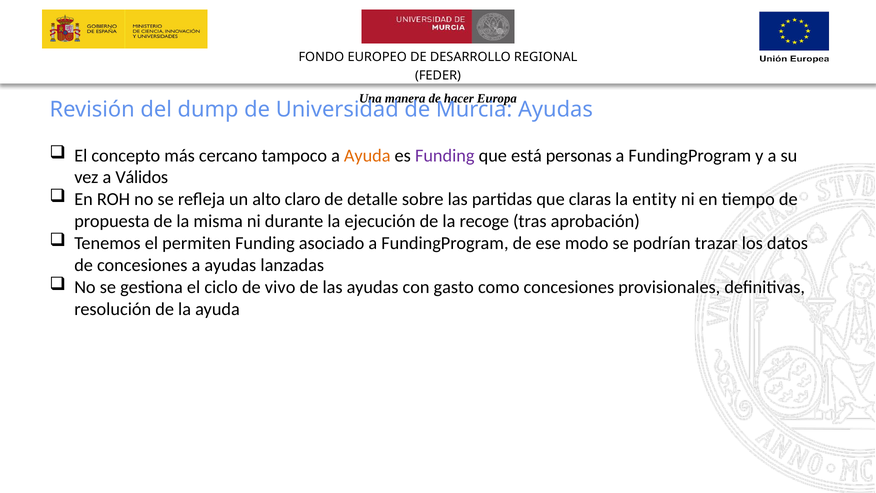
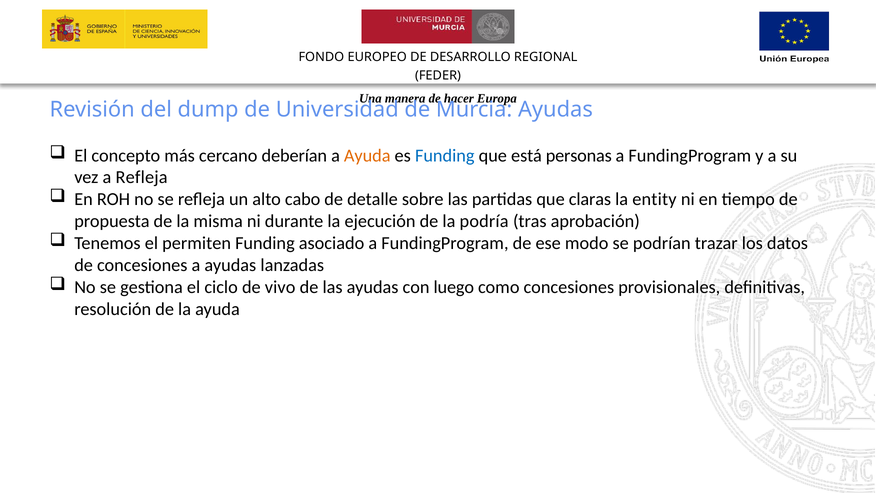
tampoco: tampoco -> deberían (294, 155)
Funding colour: purple -> blue (445, 155)
a Válidos: Válidos -> Refleja (142, 177)
claro: claro -> cabo (303, 199)
recoge: recoge -> podría (484, 221)
gasto: gasto -> luego (454, 287)
